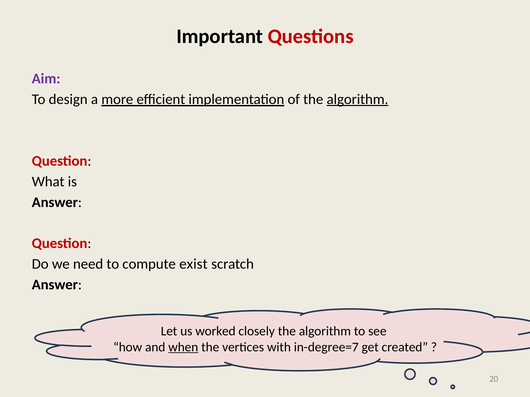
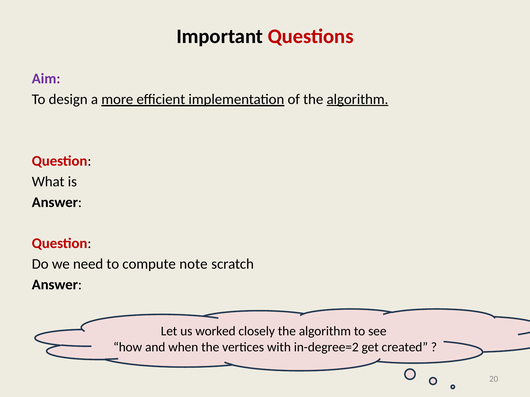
exist: exist -> note (193, 264)
when underline: present -> none (183, 348)
in-degree=7: in-degree=7 -> in-degree=2 (326, 348)
